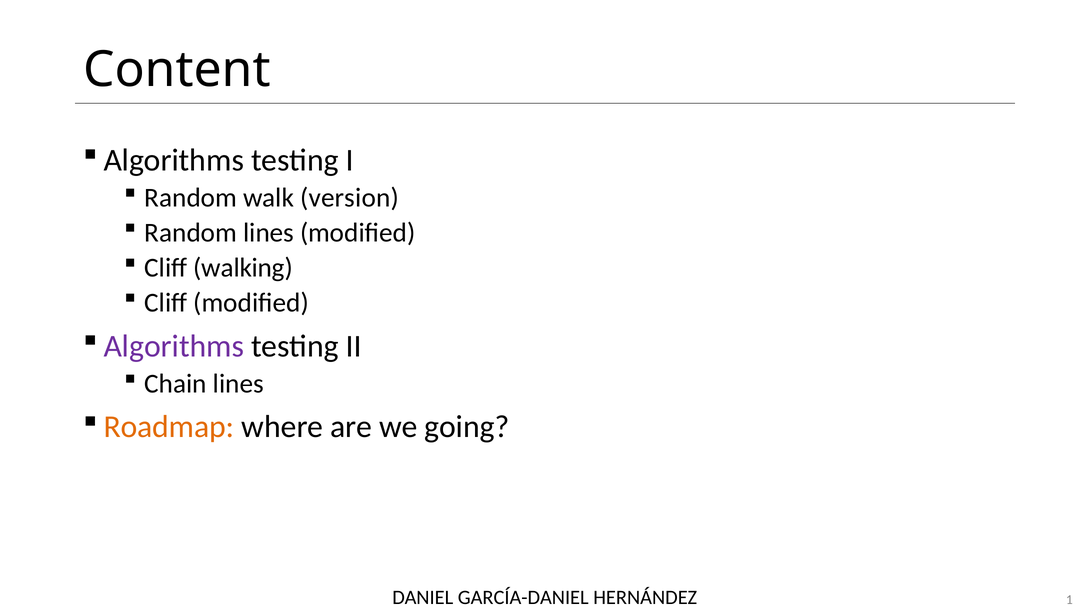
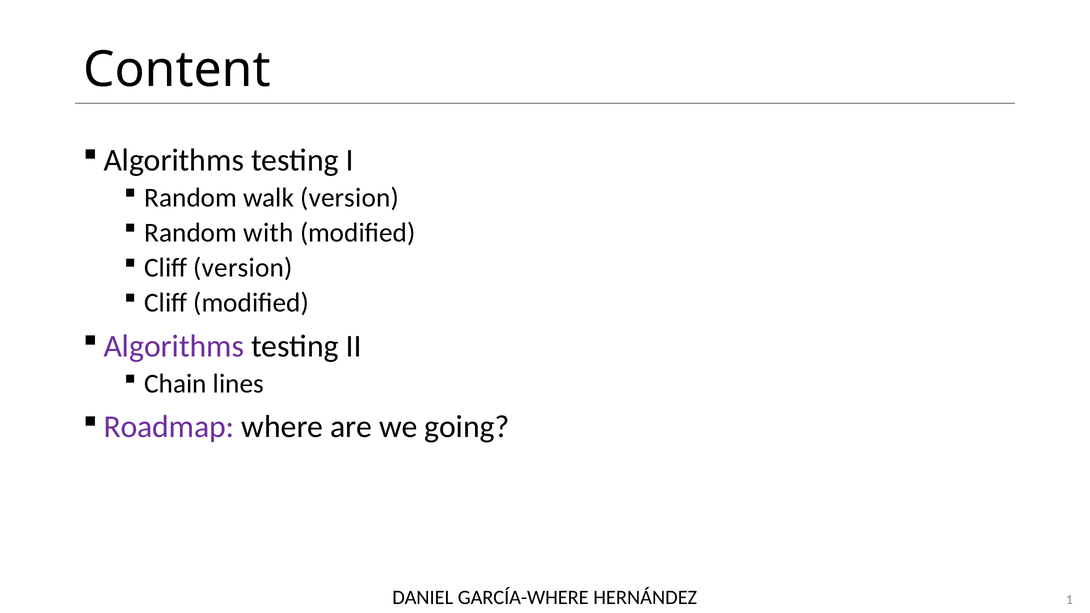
Random lines: lines -> with (268, 233)
Cliff walking: walking -> version (243, 268)
Roadmap colour: orange -> purple (169, 427)
GARCÍA-DANIEL: GARCÍA-DANIEL -> GARCÍA-WHERE (523, 598)
